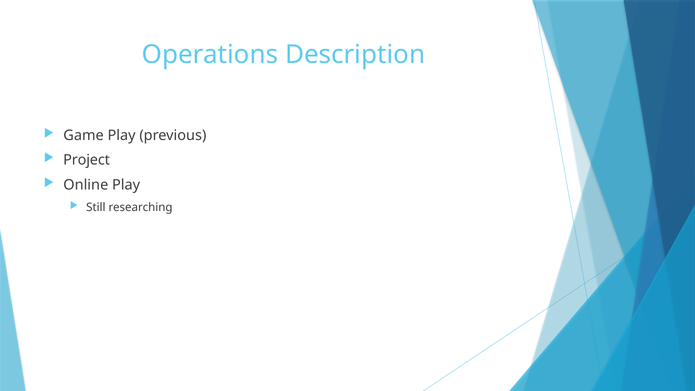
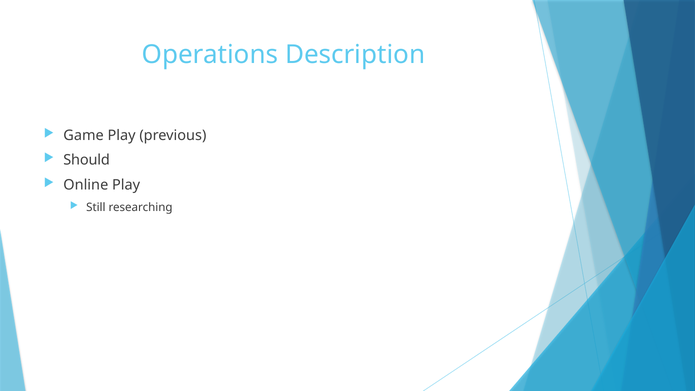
Project: Project -> Should (87, 160)
